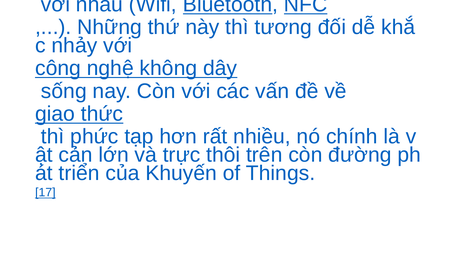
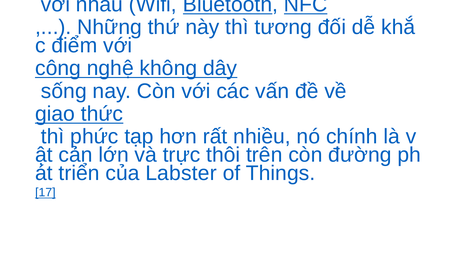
nhảy: nhảy -> điểm (74, 46)
Khuyến: Khuyến -> Labster (181, 173)
